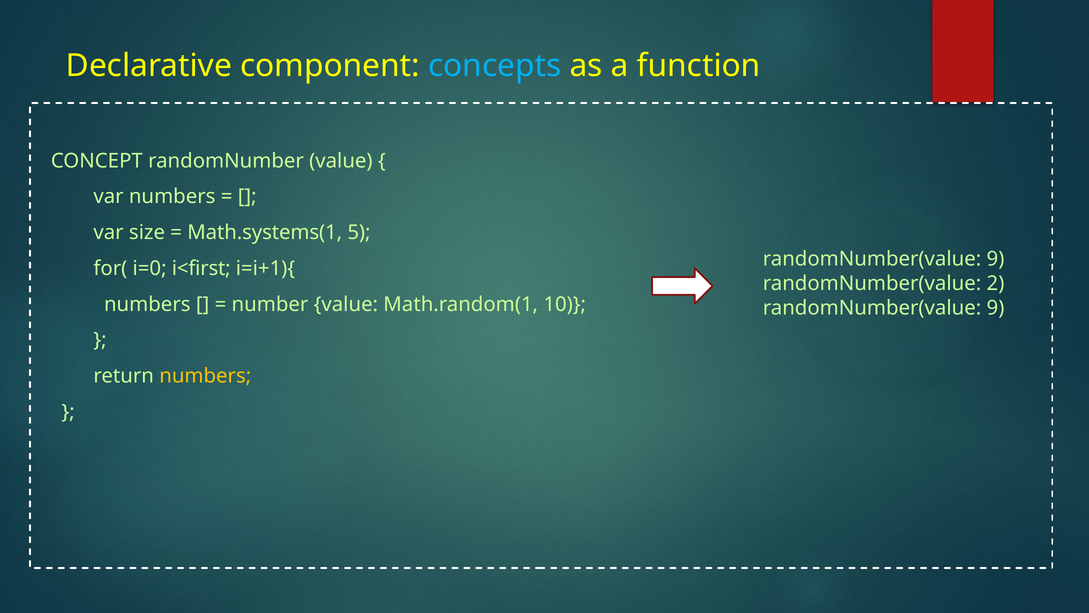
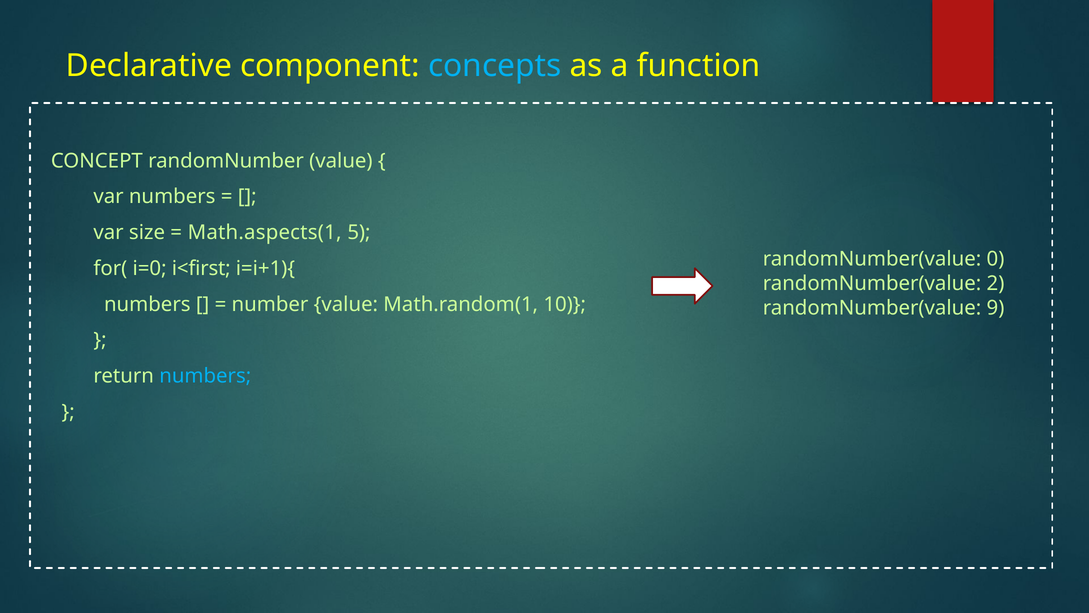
Math.systems(1: Math.systems(1 -> Math.aspects(1 (265, 232)
9: 9 -> 0 (995, 259)
numbers colour: yellow -> light blue (205, 376)
